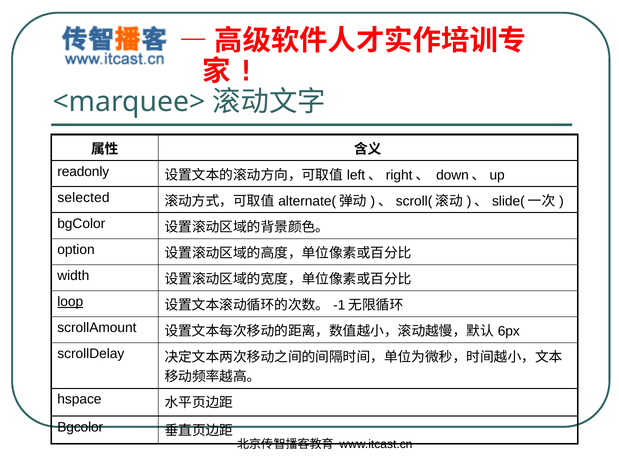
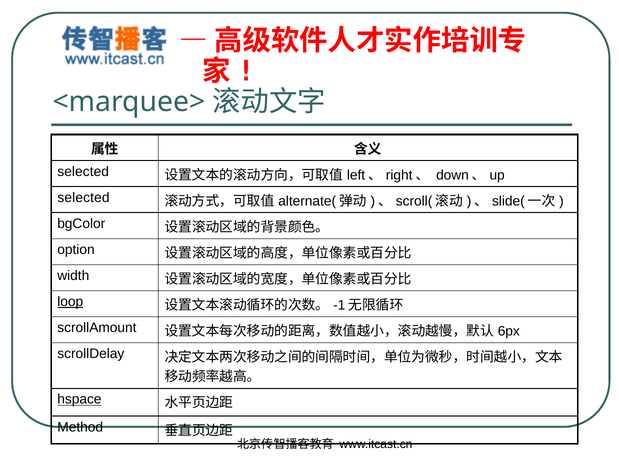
readonly: readonly -> selected (83, 172)
hspace underline: none -> present (79, 400)
Bgcolor: Bgcolor -> Method (80, 427)
